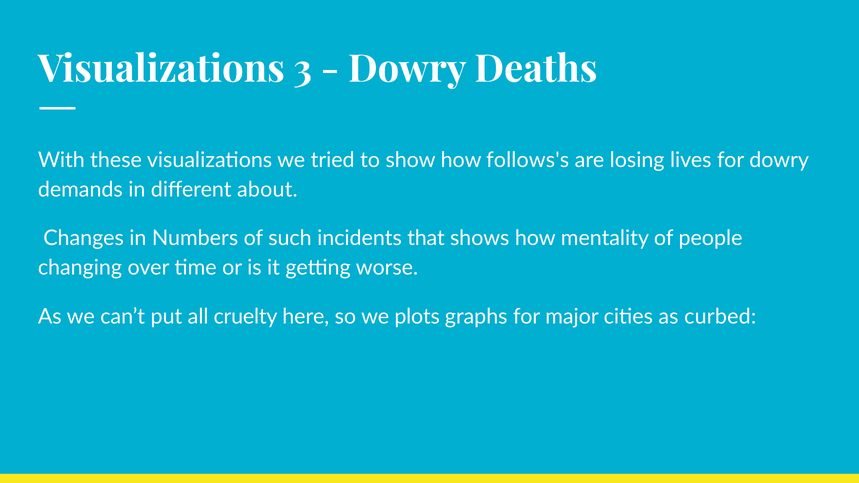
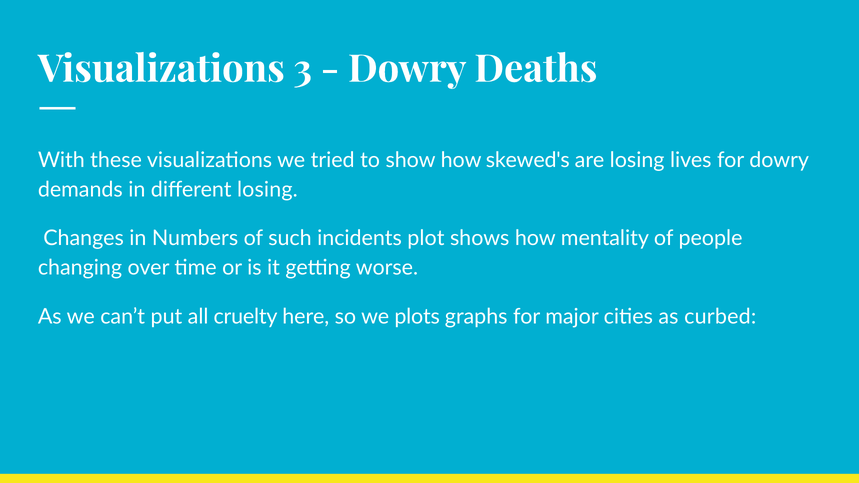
follows's: follows's -> skewed's (528, 160)
different about: about -> losing (267, 190)
that: that -> plot (426, 238)
